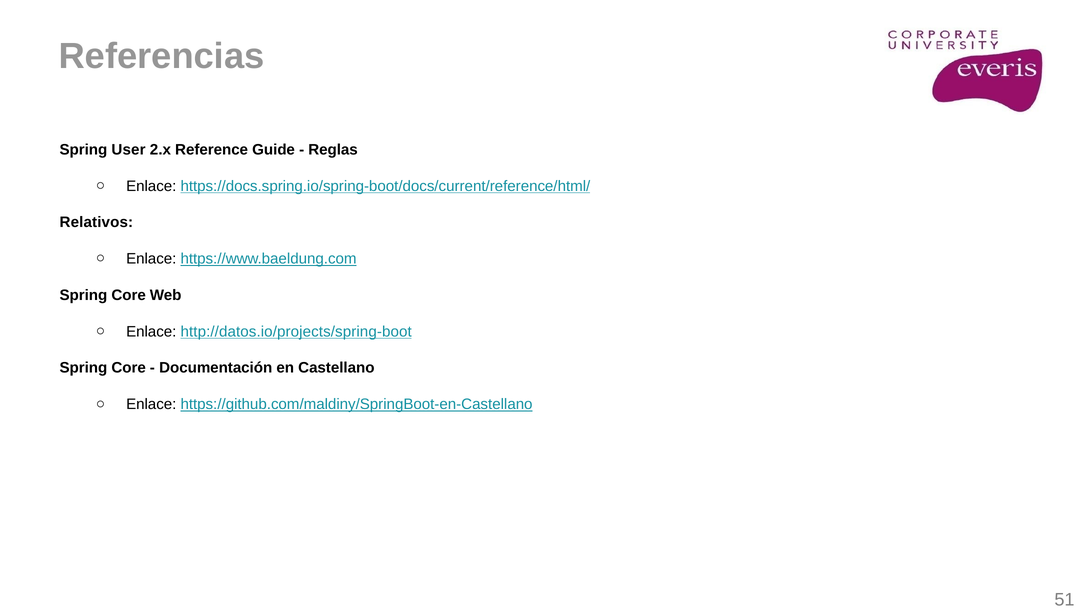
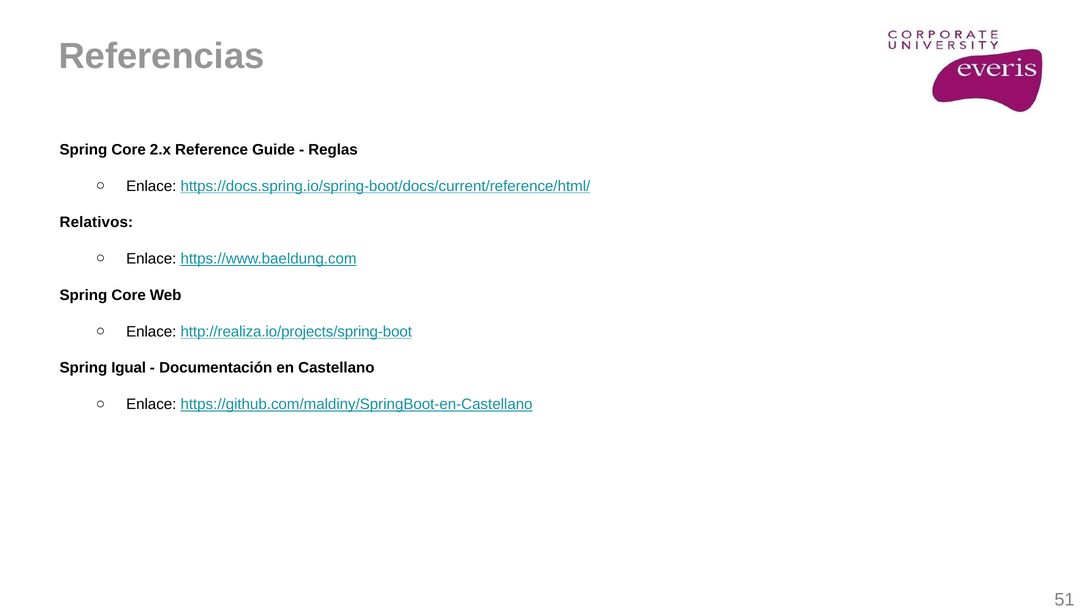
User: User -> Core (129, 150)
http://datos.io/projects/spring-boot: http://datos.io/projects/spring-boot -> http://realiza.io/projects/spring-boot (296, 332)
Core: Core -> Igual (129, 368)
